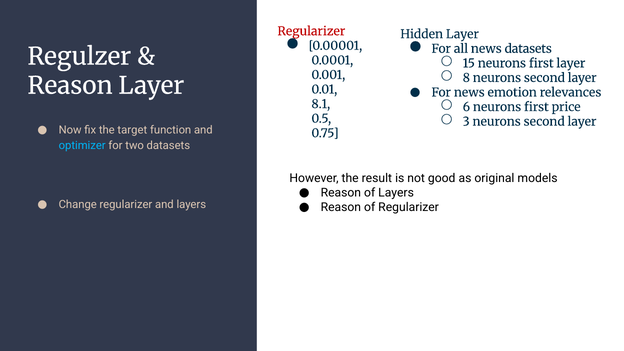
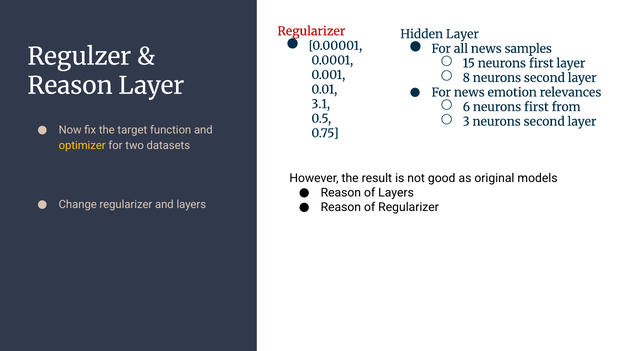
news datasets: datasets -> samples (528, 49)
8.1: 8.1 -> 3.1 (321, 104)
price: price -> from (566, 107)
optimizer colour: light blue -> yellow (82, 146)
